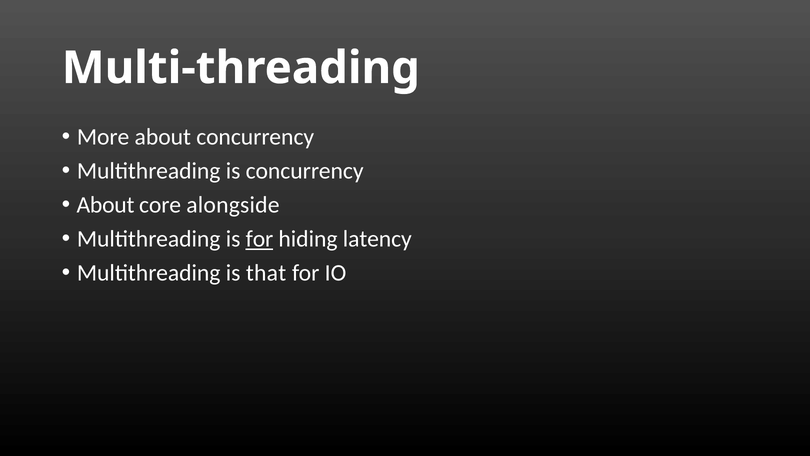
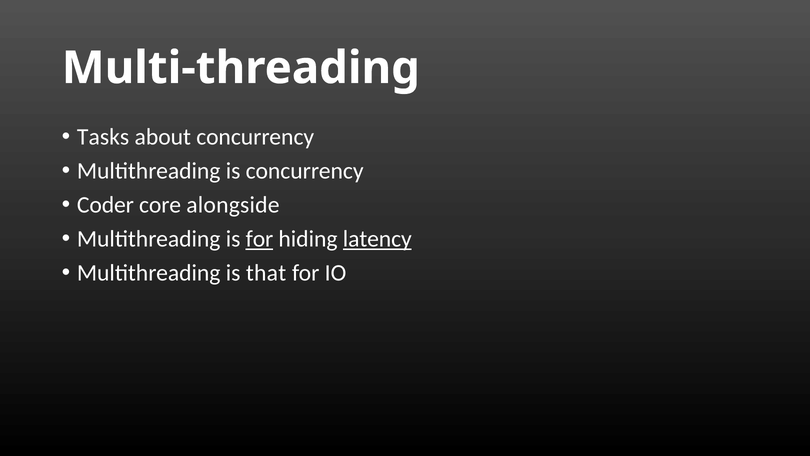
More: More -> Tasks (103, 137)
About: About -> Coder (105, 205)
latency underline: none -> present (377, 239)
